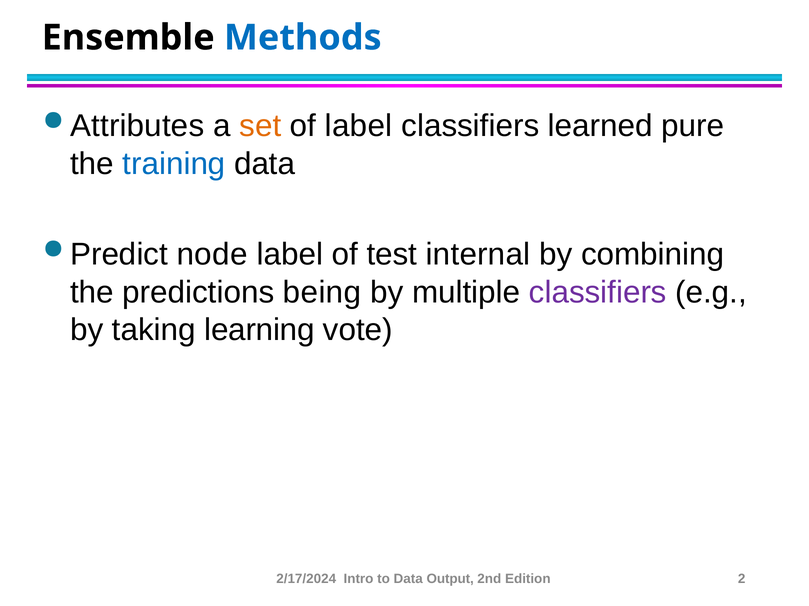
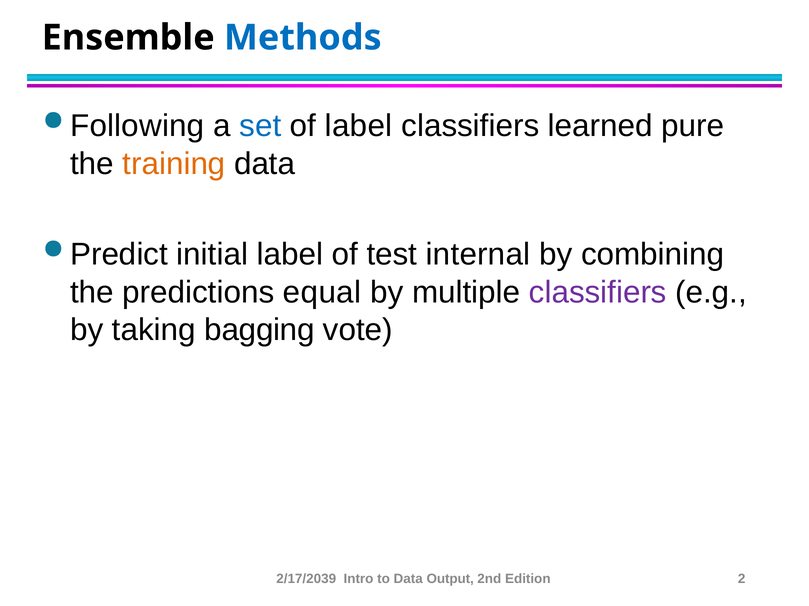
Attributes: Attributes -> Following (137, 126)
set colour: orange -> blue (260, 126)
training colour: blue -> orange (174, 164)
node: node -> initial (212, 255)
being: being -> equal (322, 293)
learning: learning -> bagging (260, 330)
2/17/2024: 2/17/2024 -> 2/17/2039 (306, 579)
